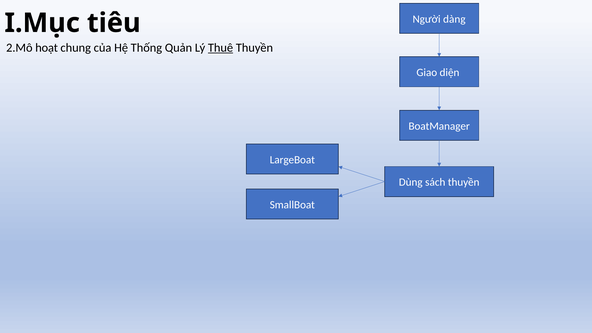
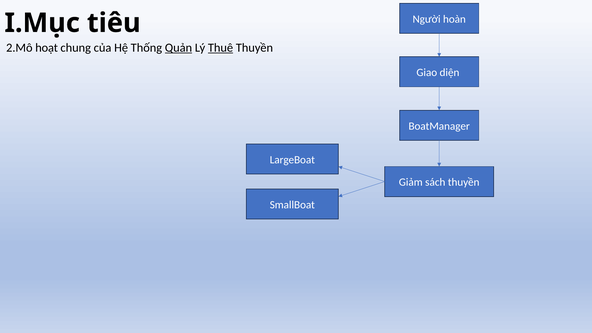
dàng: dàng -> hoàn (454, 19)
Quản underline: none -> present (178, 48)
Dùng: Dùng -> Giảm (411, 182)
